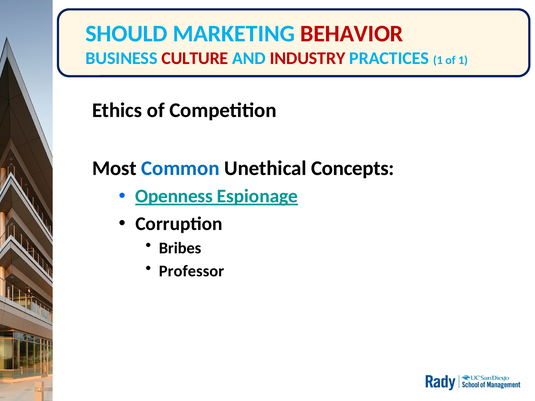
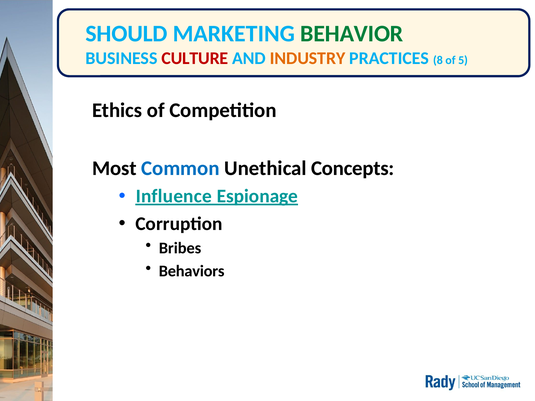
BEHAVIOR colour: red -> green (352, 34)
INDUSTRY colour: red -> orange (308, 58)
PRACTICES 1: 1 -> 8 (438, 60)
of 1: 1 -> 5 (463, 60)
Openness: Openness -> Influence (174, 196)
Professor: Professor -> Behaviors (192, 271)
